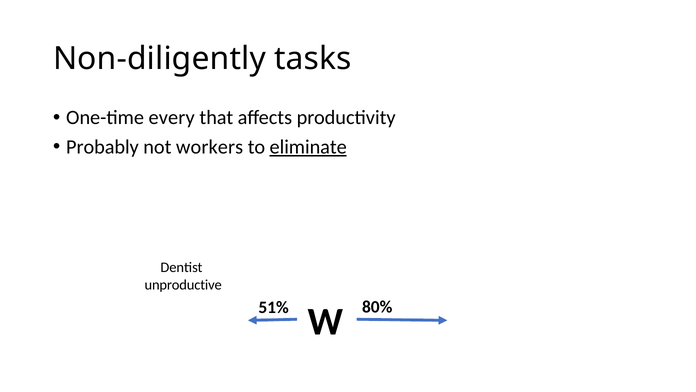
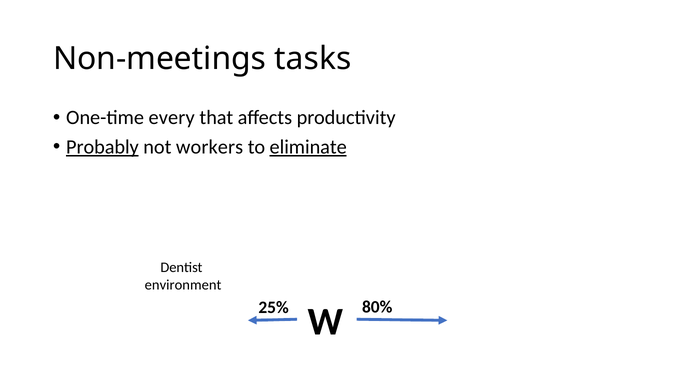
Non-diligently: Non-diligently -> Non-meetings (160, 58)
Probably underline: none -> present (102, 147)
unproductive: unproductive -> environment (183, 284)
51%: 51% -> 25% (274, 307)
